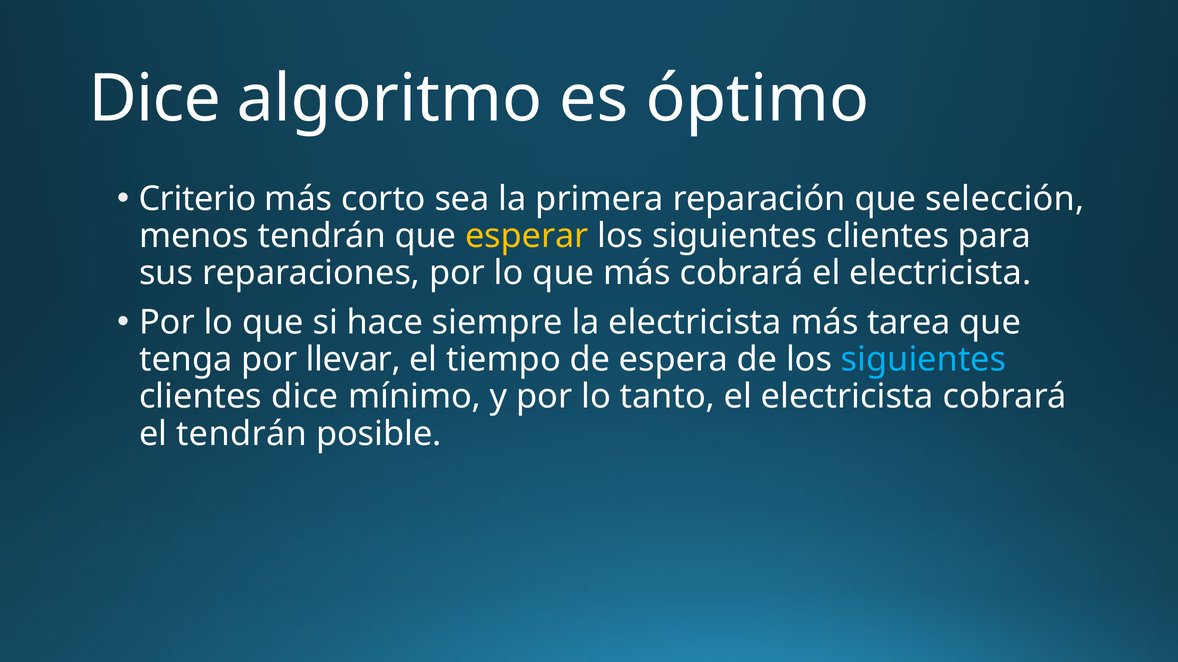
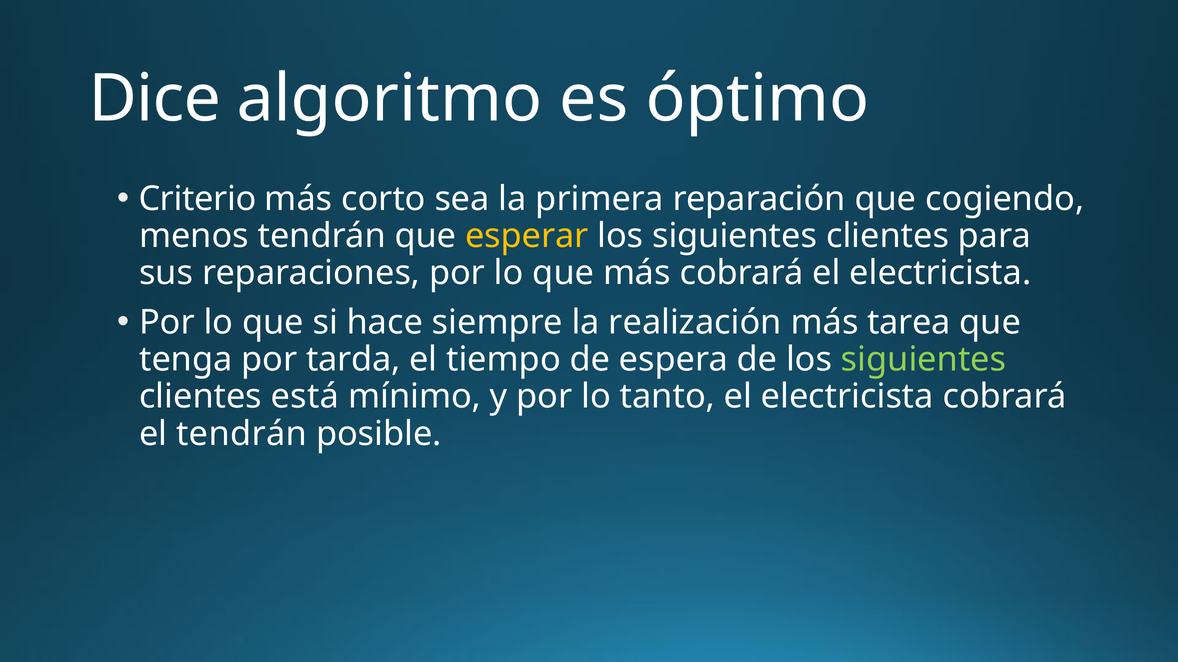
selección: selección -> cogiendo (1005, 199)
la electricista: electricista -> realización (695, 323)
llevar: llevar -> tarda (353, 360)
siguientes colour: light blue -> light green (924, 360)
clientes dice: dice -> está (305, 397)
